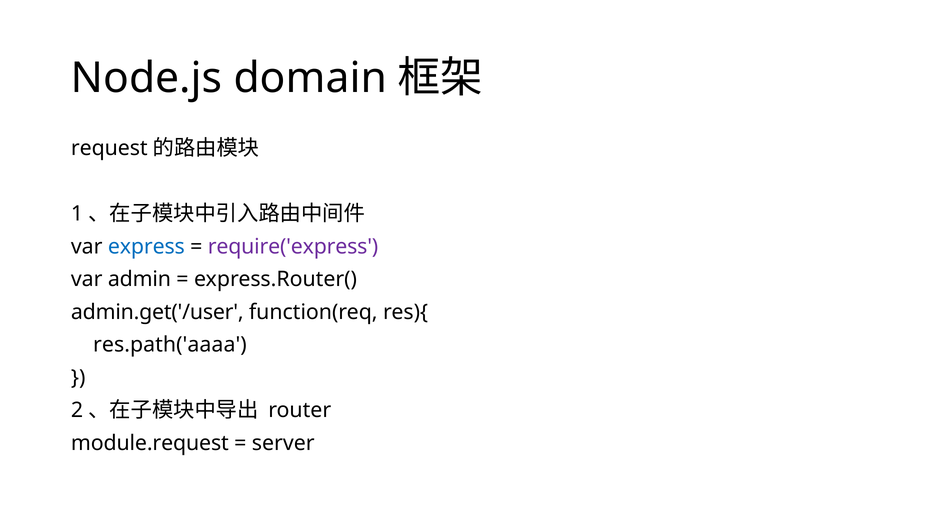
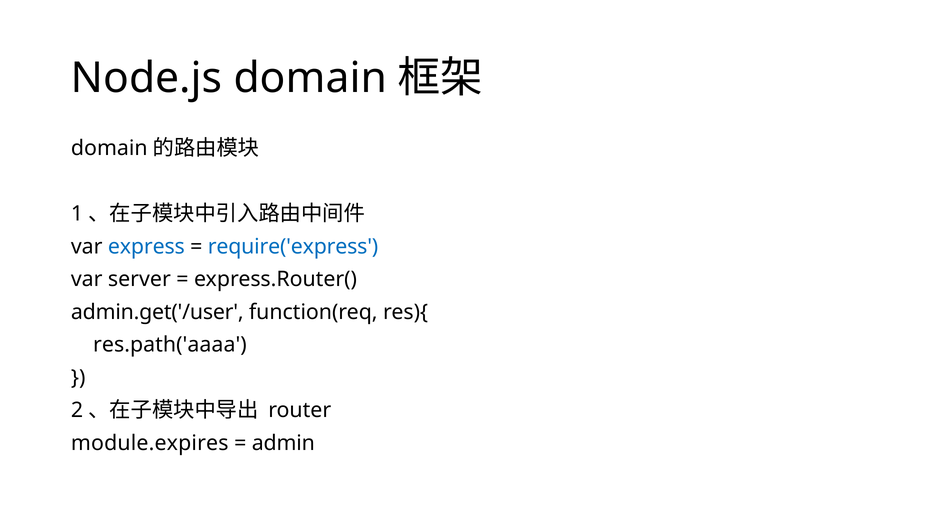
request: request -> domain (109, 148)
require('express colour: purple -> blue (293, 246)
admin: admin -> server (139, 279)
module.request: module.request -> module.expires (150, 443)
server: server -> admin (283, 443)
